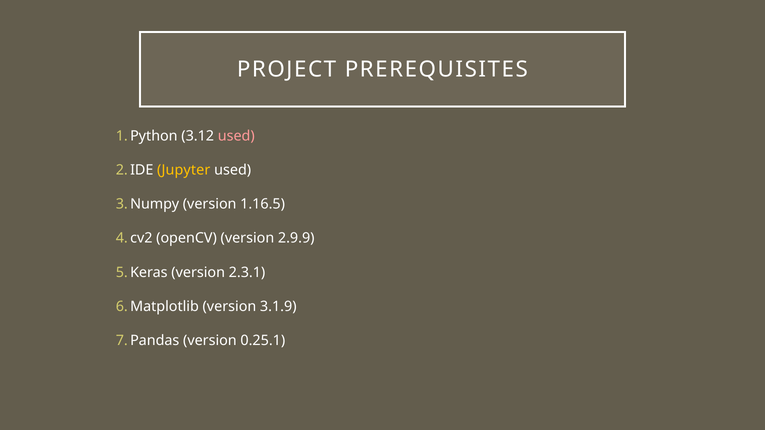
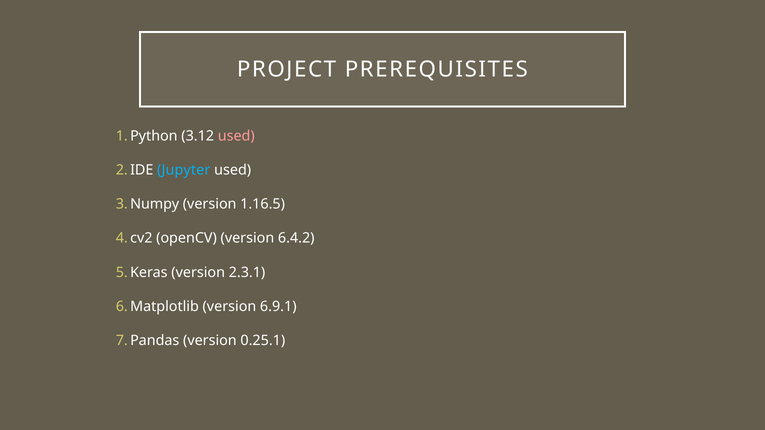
Jupyter colour: yellow -> light blue (184, 170)
2.9.9: 2.9.9 -> 6.4.2 (296, 238)
3.1.9: 3.1.9 -> 6.9.1 (278, 307)
